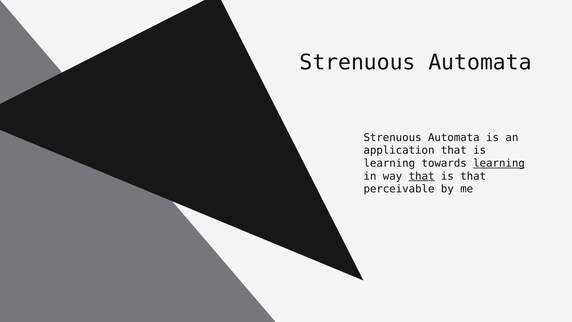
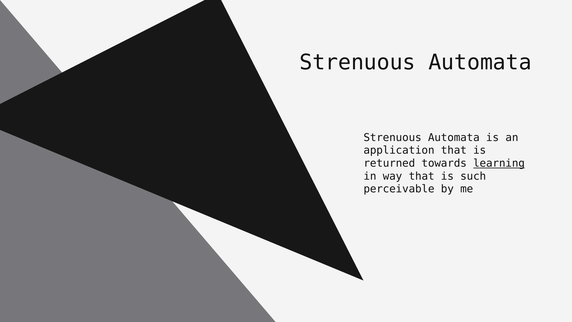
learning: learning -> returned (389, 163)
that underline: present -> none (422, 176)
is that: that -> such (473, 176)
